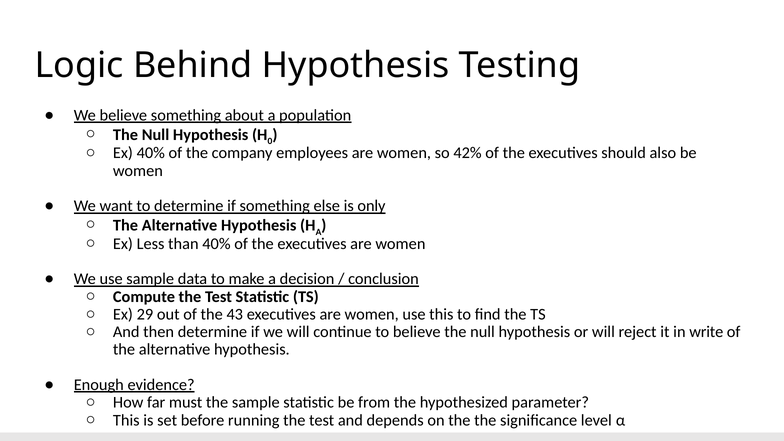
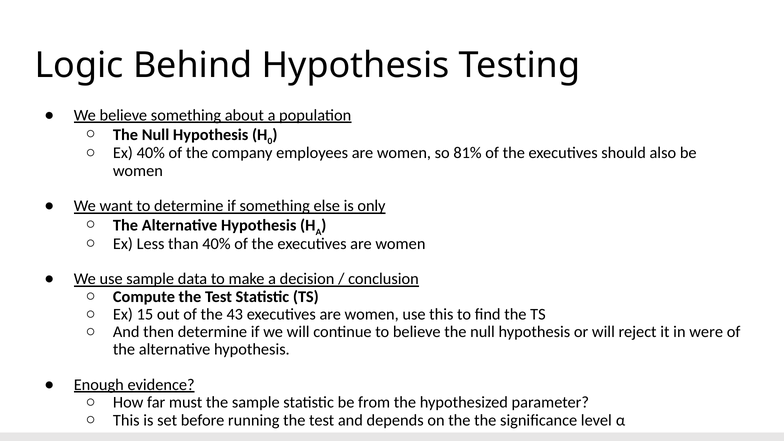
42%: 42% -> 81% (468, 153)
29: 29 -> 15 (145, 314)
write: write -> were (706, 332)
